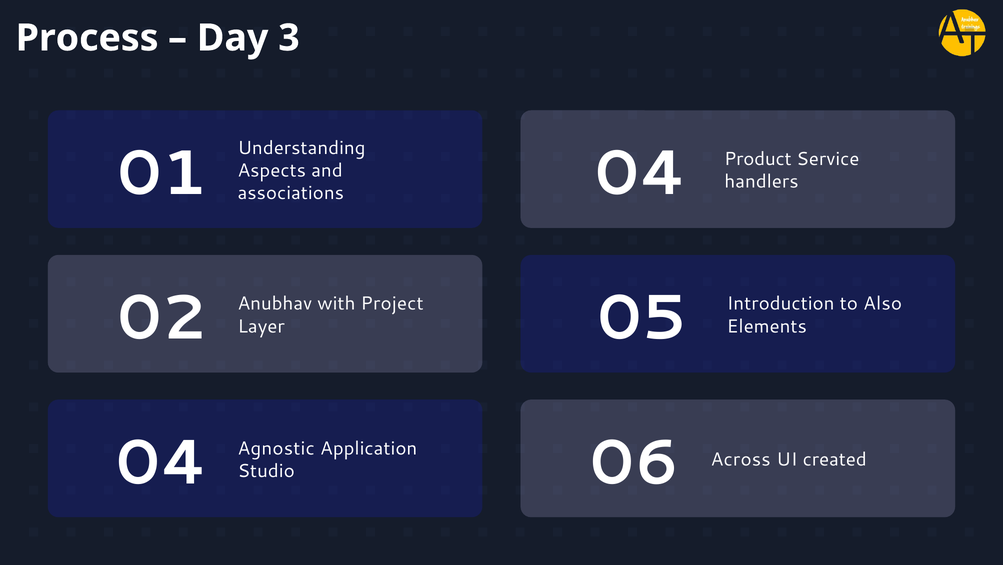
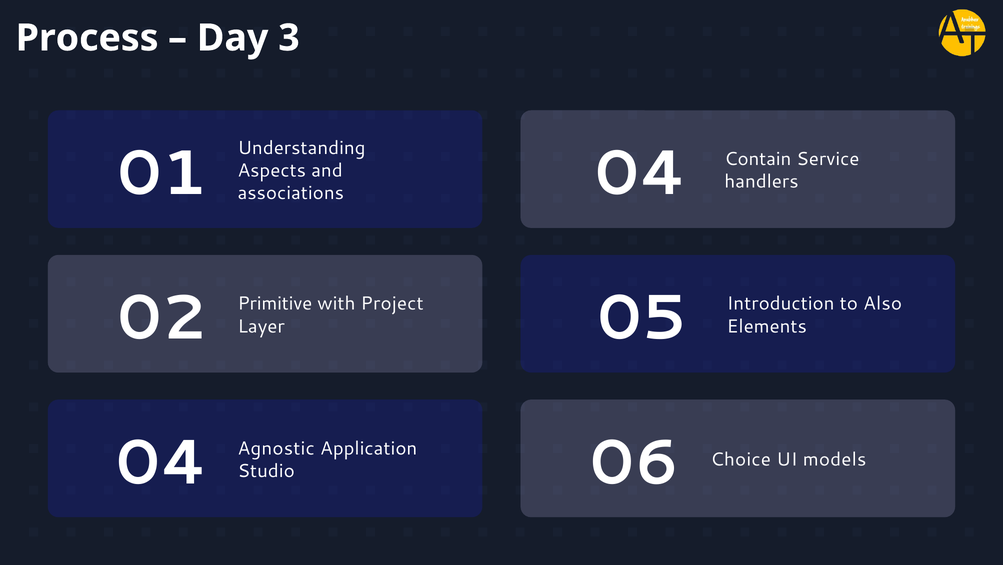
Product: Product -> Contain (758, 159)
Anubhav: Anubhav -> Primitive (275, 303)
Across: Across -> Choice (741, 459)
created: created -> models (835, 459)
